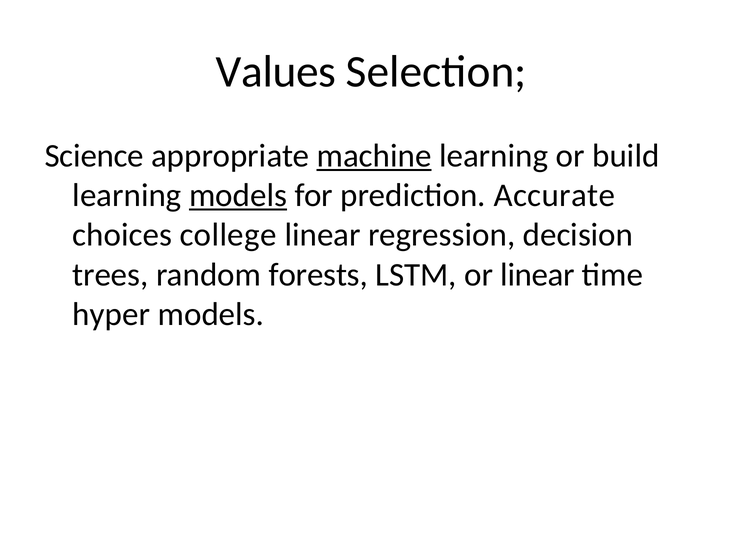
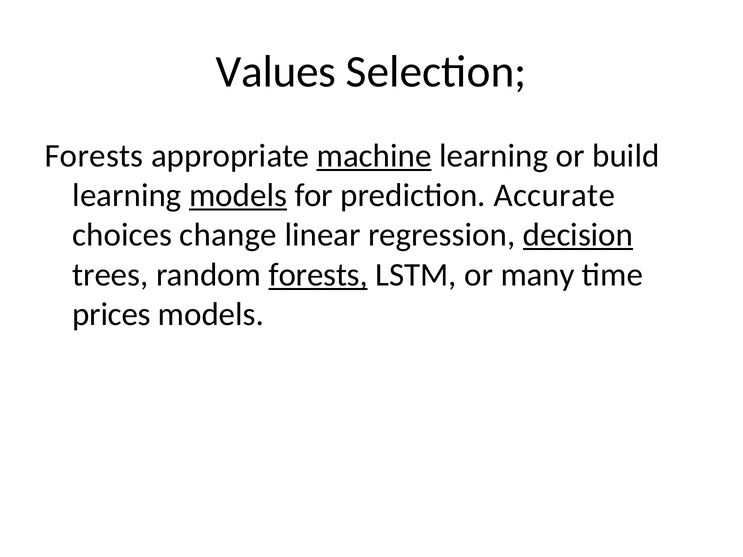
Science: Science -> Forests (94, 156)
college: college -> change (228, 235)
decision underline: none -> present (578, 235)
forests underline: none -> present (318, 275)
or linear: linear -> many (538, 275)
hyper: hyper -> prices (111, 314)
